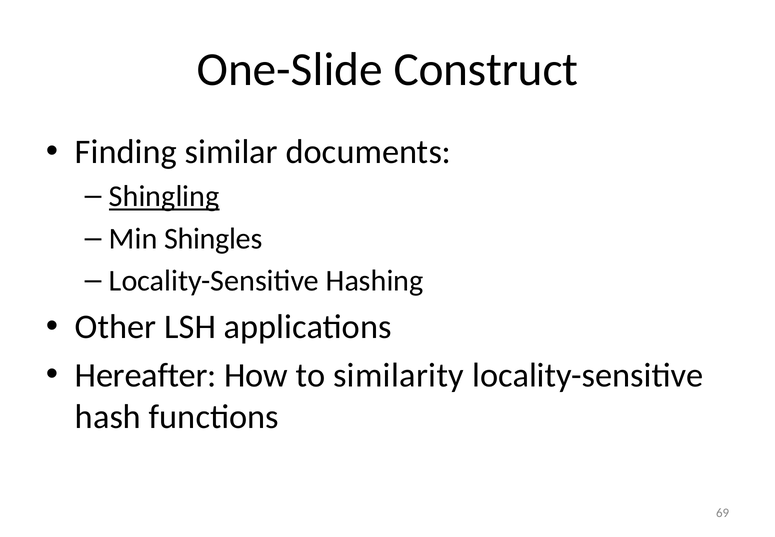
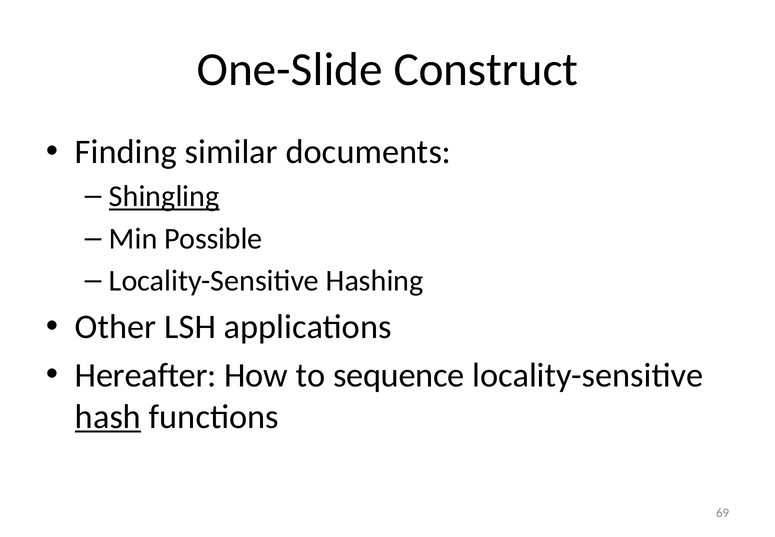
Shingles: Shingles -> Possible (213, 239)
similarity: similarity -> sequence (399, 375)
hash underline: none -> present (108, 416)
